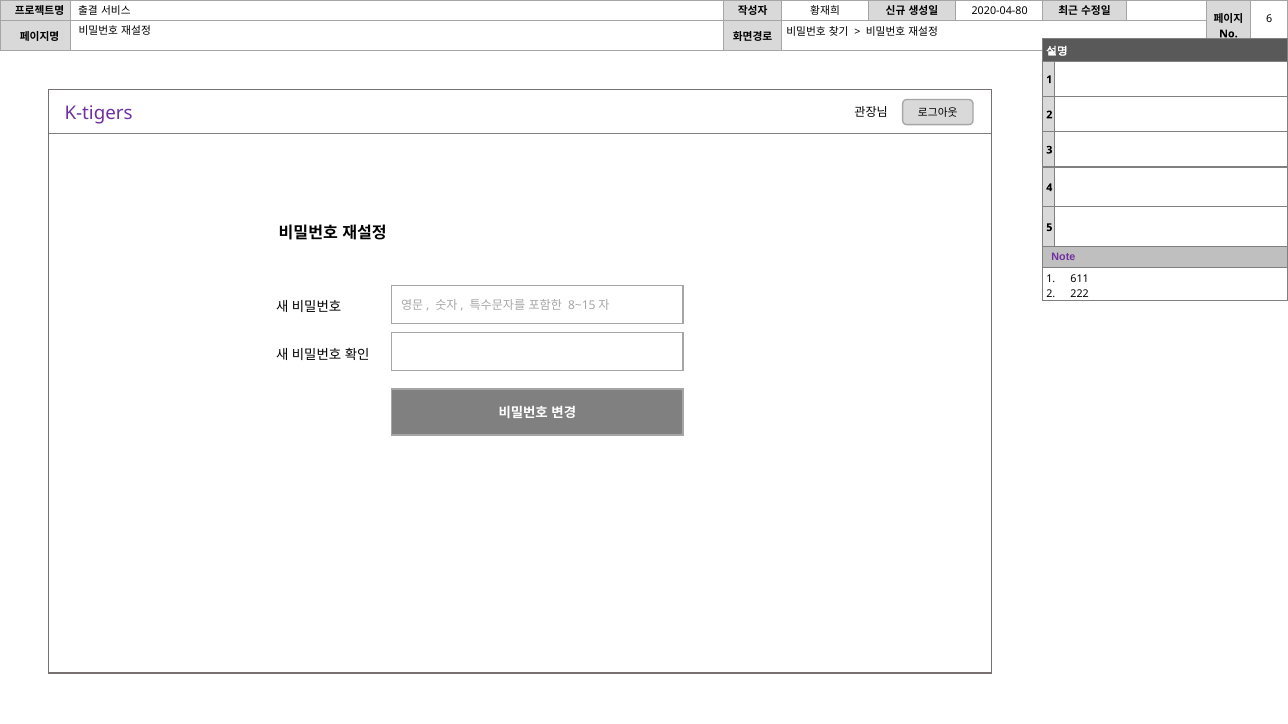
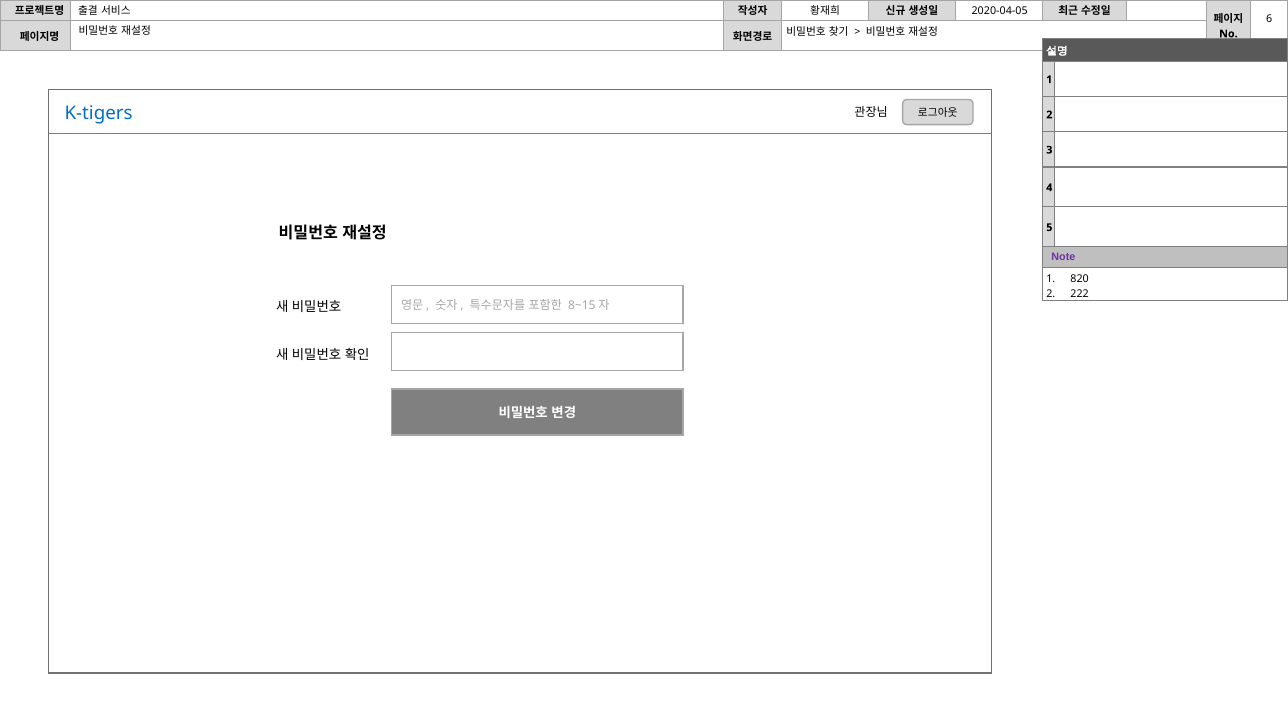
2020-04-80: 2020-04-80 -> 2020-04-05 (1000, 11)
K-tigers colour: purple -> blue (99, 113)
611: 611 -> 820 (1080, 279)
